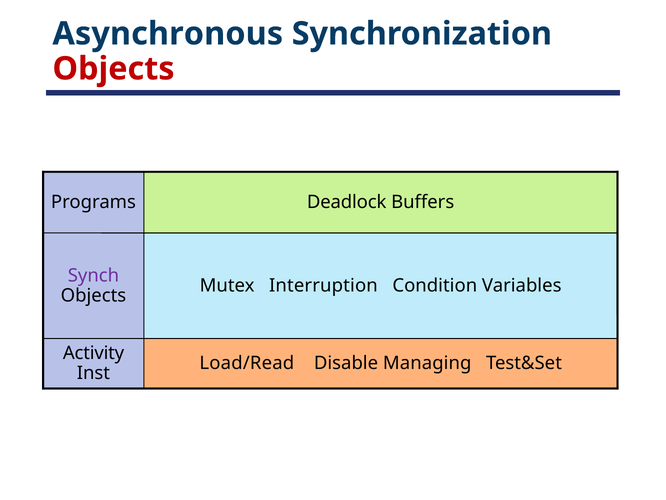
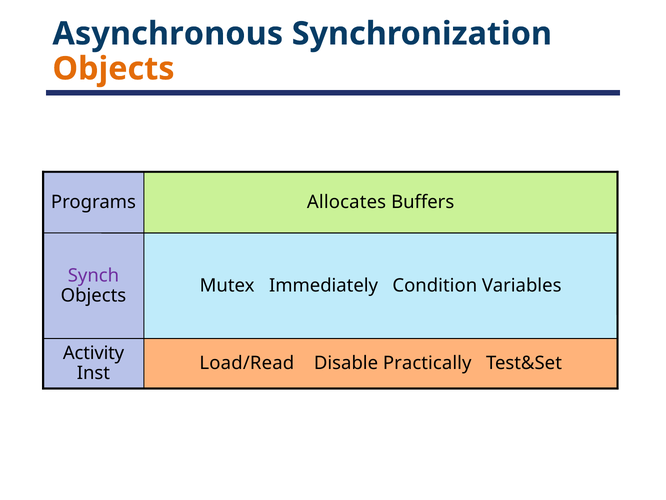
Objects colour: red -> orange (113, 69)
Deadlock: Deadlock -> Allocates (347, 202)
Interruption: Interruption -> Immediately (324, 285)
Managing: Managing -> Practically (427, 363)
